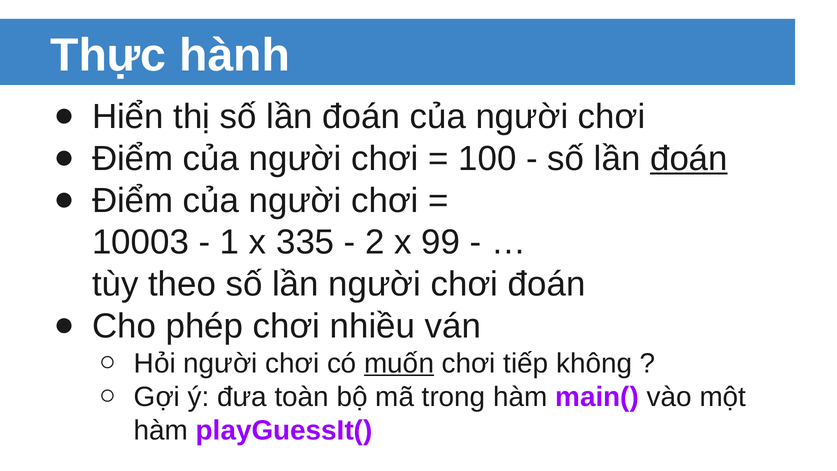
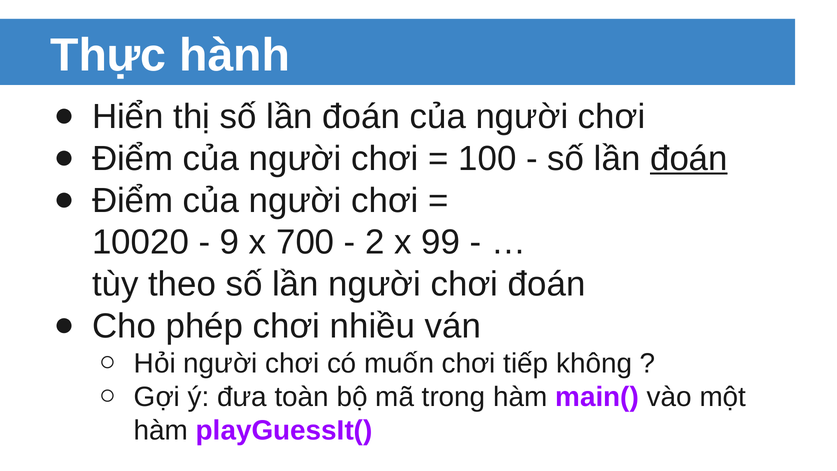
10003: 10003 -> 10020 (141, 242)
1: 1 -> 9 (230, 242)
335: 335 -> 700 (305, 242)
muốn underline: present -> none (399, 363)
